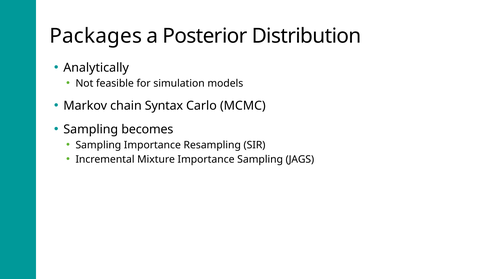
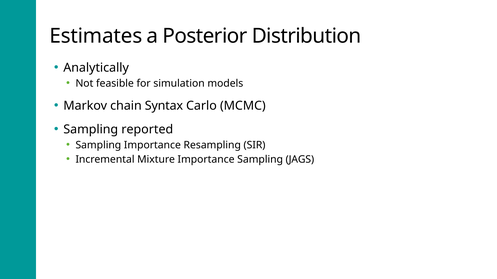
Packages: Packages -> Estimates (96, 36)
becomes: becomes -> reported (147, 130)
